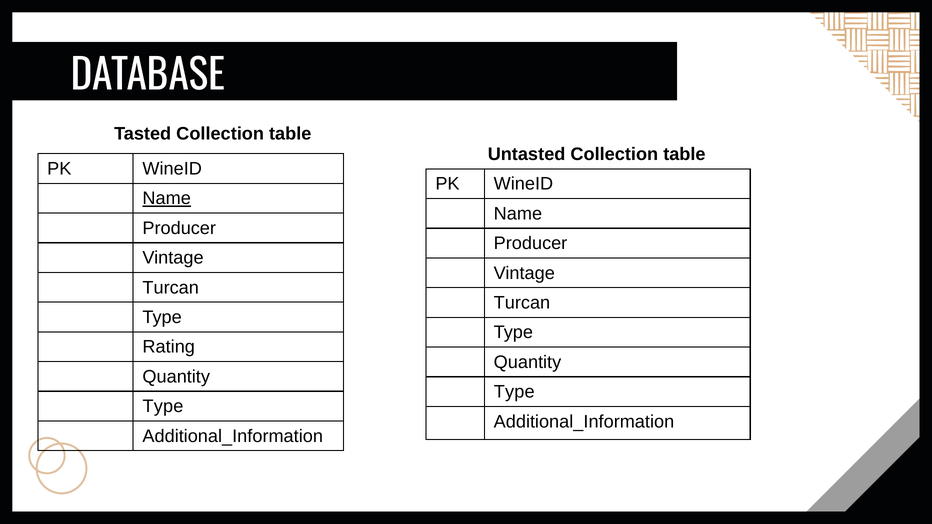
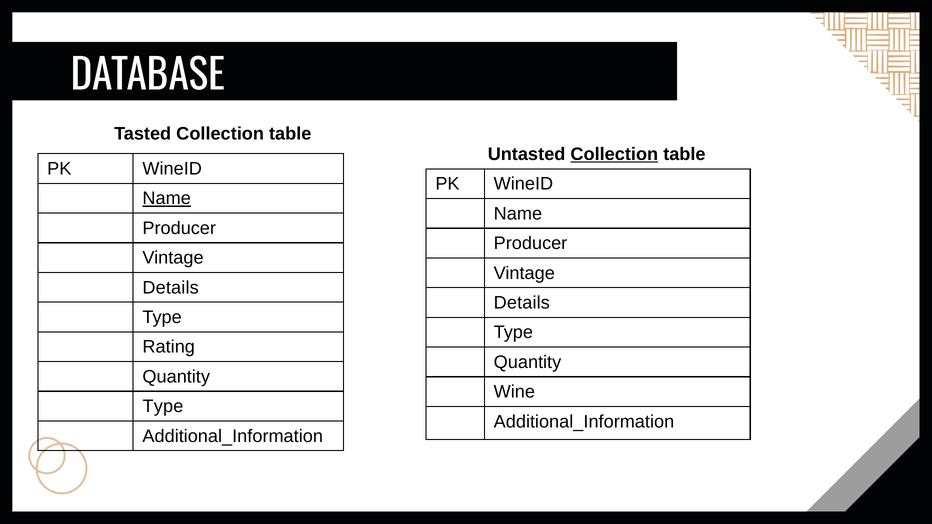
Collection underline: none -> present (614, 154)
Turcan: Turcan -> Details (171, 288)
Turcan​: Turcan​ -> Details​ (524, 303)
Type​: Type​ -> Wine​ (517, 392)
